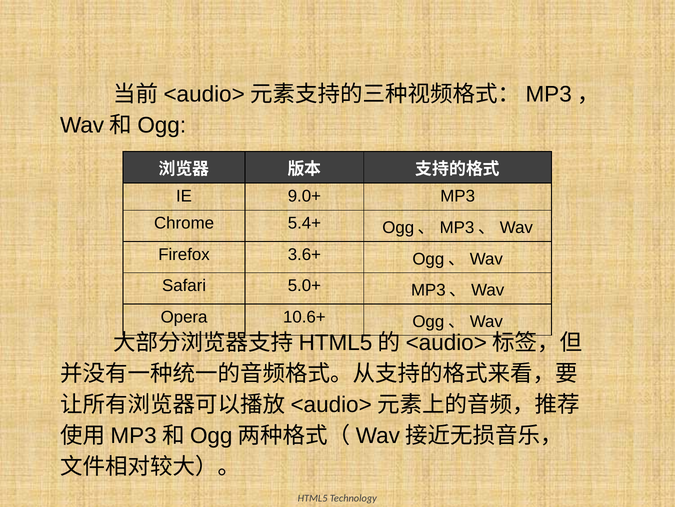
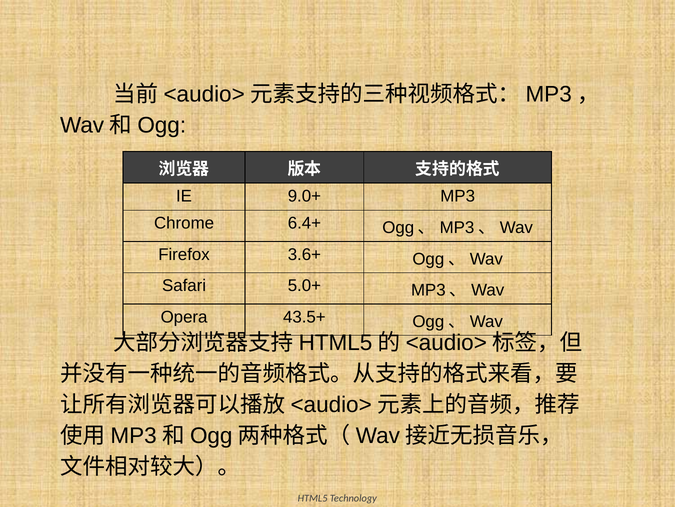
5.4+: 5.4+ -> 6.4+ (304, 223)
10.6+: 10.6+ -> 43.5+ (304, 317)
